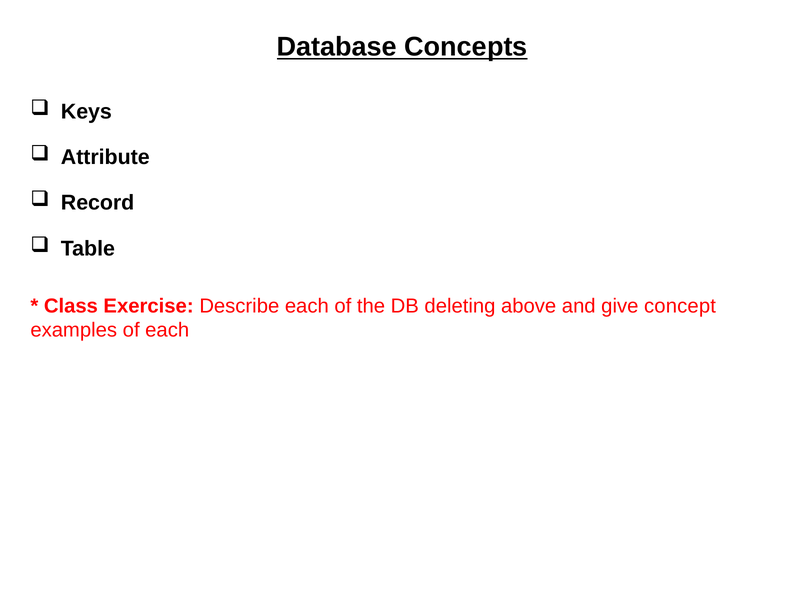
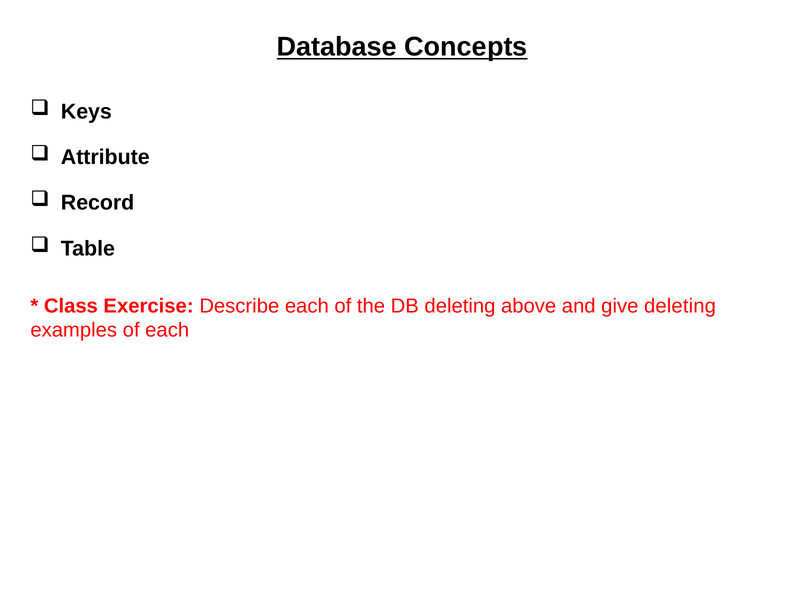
give concept: concept -> deleting (680, 306)
